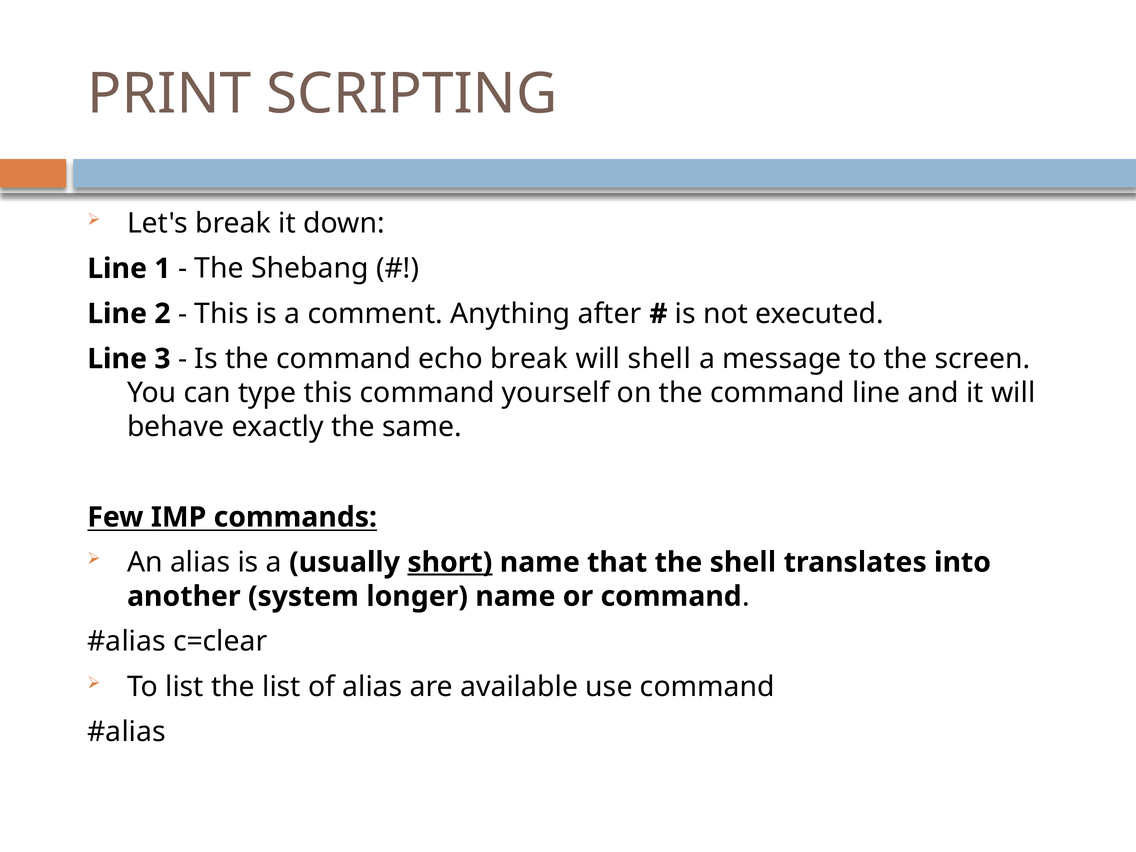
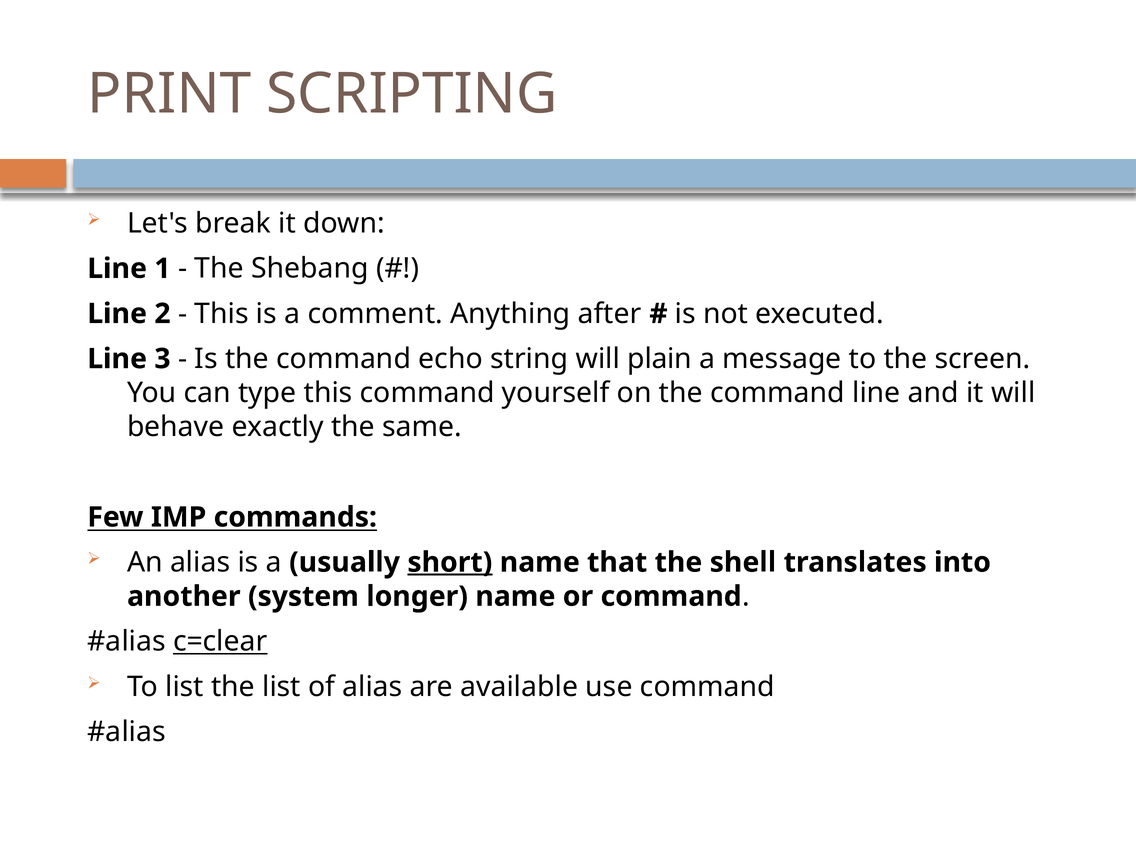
echo break: break -> string (529, 359)
will shell: shell -> plain (660, 359)
c=clear underline: none -> present (220, 642)
